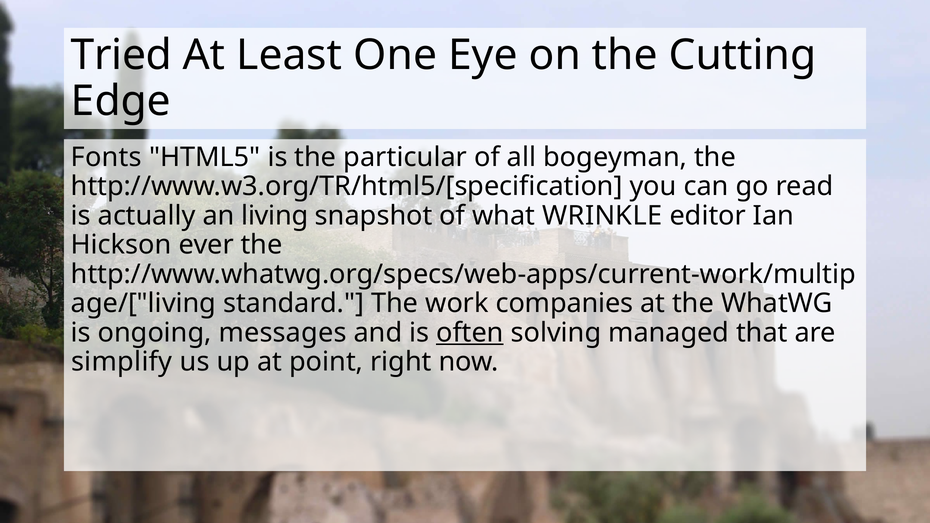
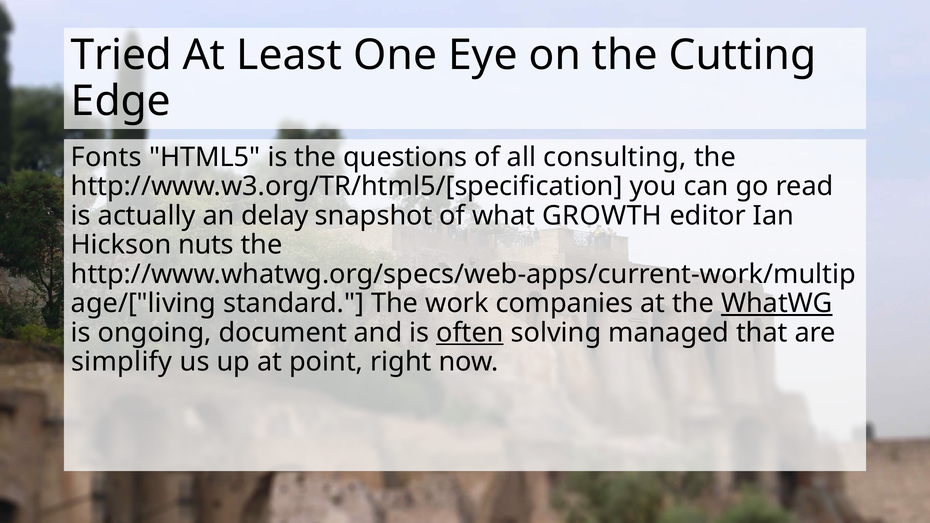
particular: particular -> questions (405, 157)
bogeyman: bogeyman -> consulting (615, 157)
living: living -> delay (275, 216)
WRINKLE: WRINKLE -> GROWTH (602, 216)
ever: ever -> nuts (206, 245)
WhatWG underline: none -> present (777, 303)
messages: messages -> document (283, 333)
